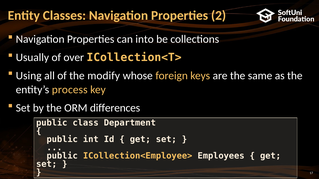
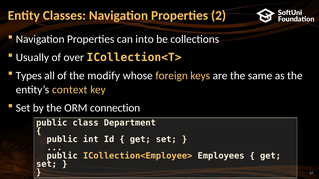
Using: Using -> Types (29, 76)
process: process -> context (70, 90)
differences: differences -> connection (115, 108)
